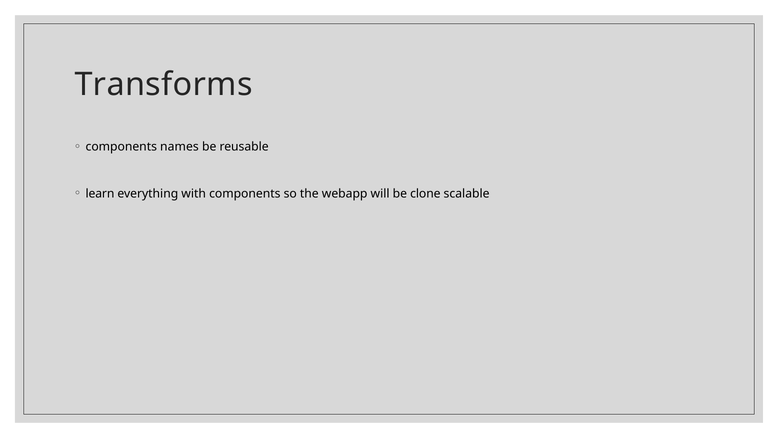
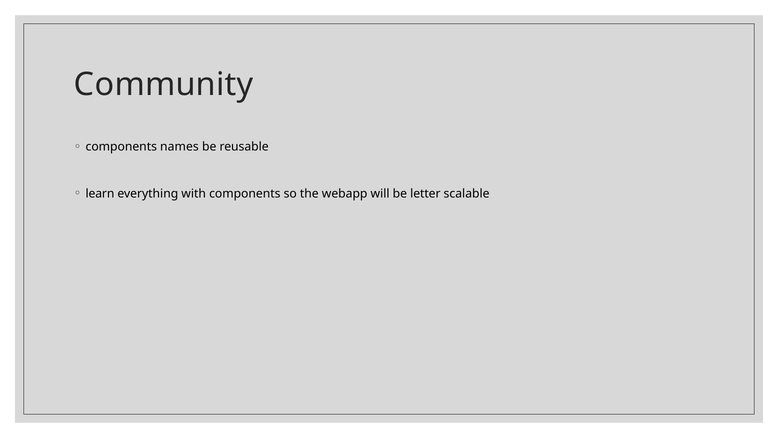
Transforms: Transforms -> Community (164, 85)
clone: clone -> letter (425, 193)
